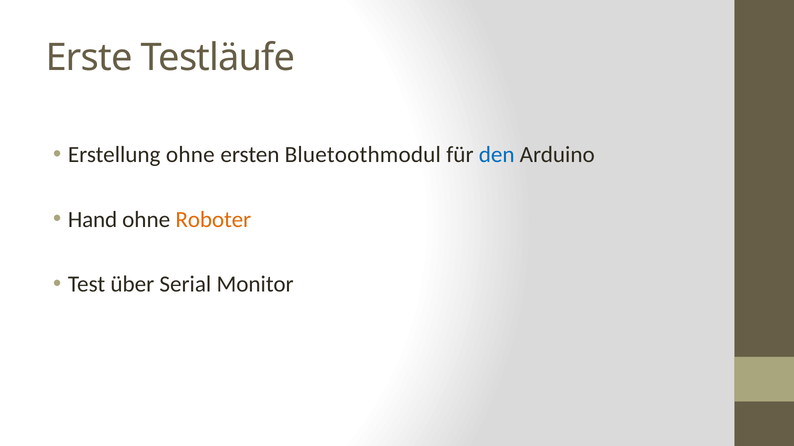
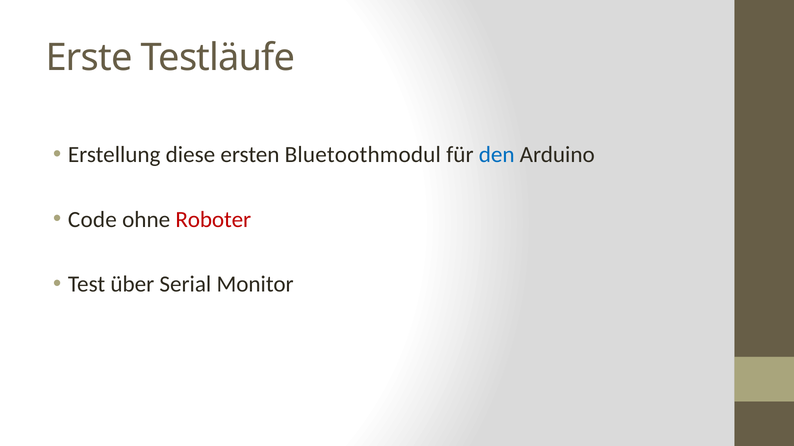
Erstellung ohne: ohne -> diese (190, 155)
Hand: Hand -> Code (92, 220)
Roboter colour: orange -> red (213, 220)
